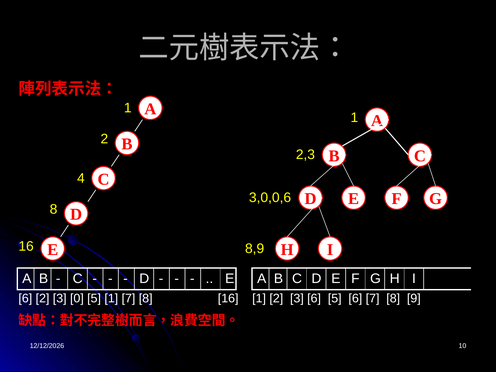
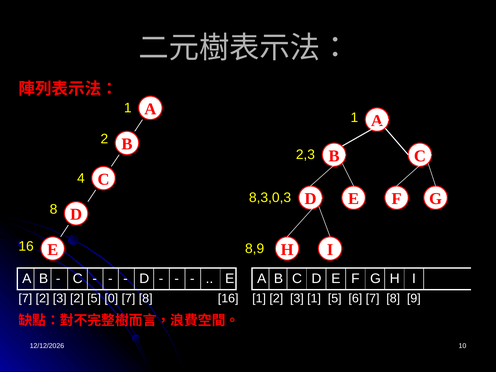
3,0,0,6: 3,0,0,6 -> 8,3,0,3 (270, 198)
6: 6 -> 7 (25, 298)
3 0: 0 -> 2 (77, 298)
5 1: 1 -> 0 (111, 298)
3 6: 6 -> 1 (314, 298)
